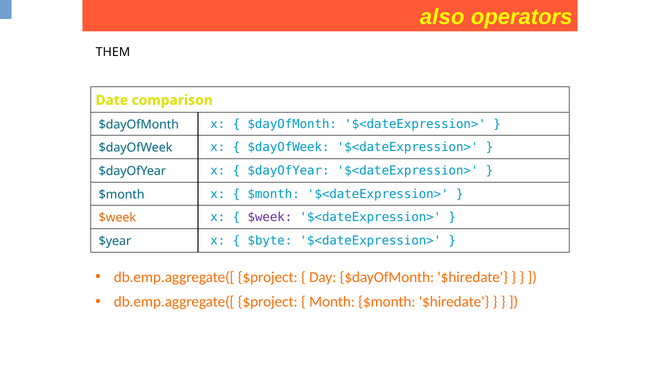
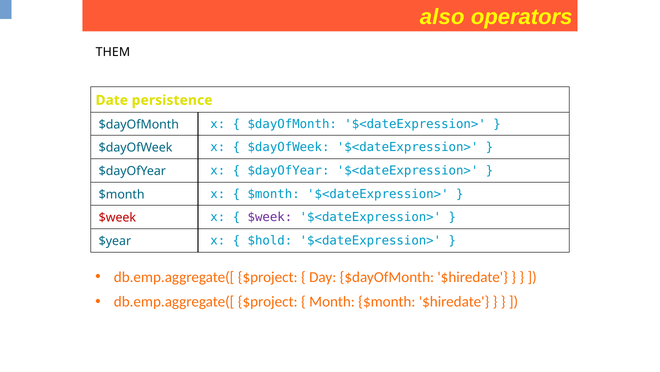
comparison: comparison -> persistence (172, 100)
$week colour: orange -> red (117, 217)
$byte: $byte -> $hold (270, 240)
